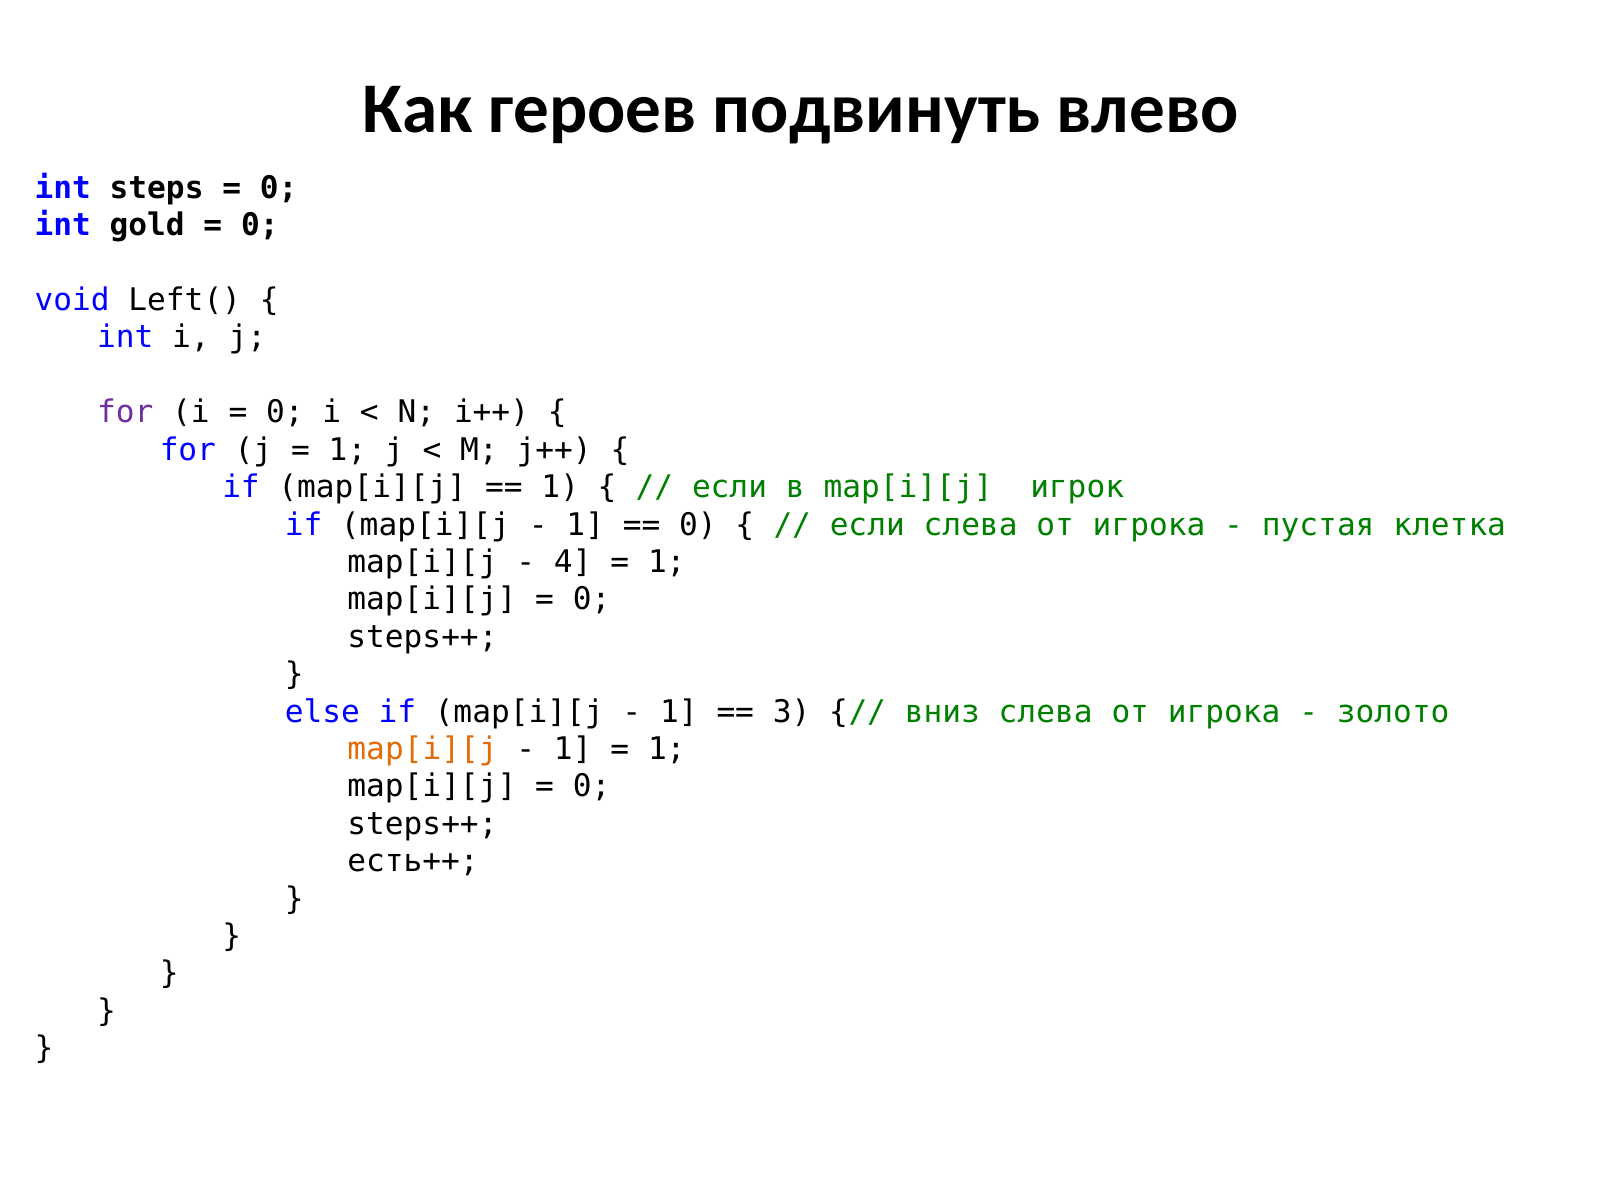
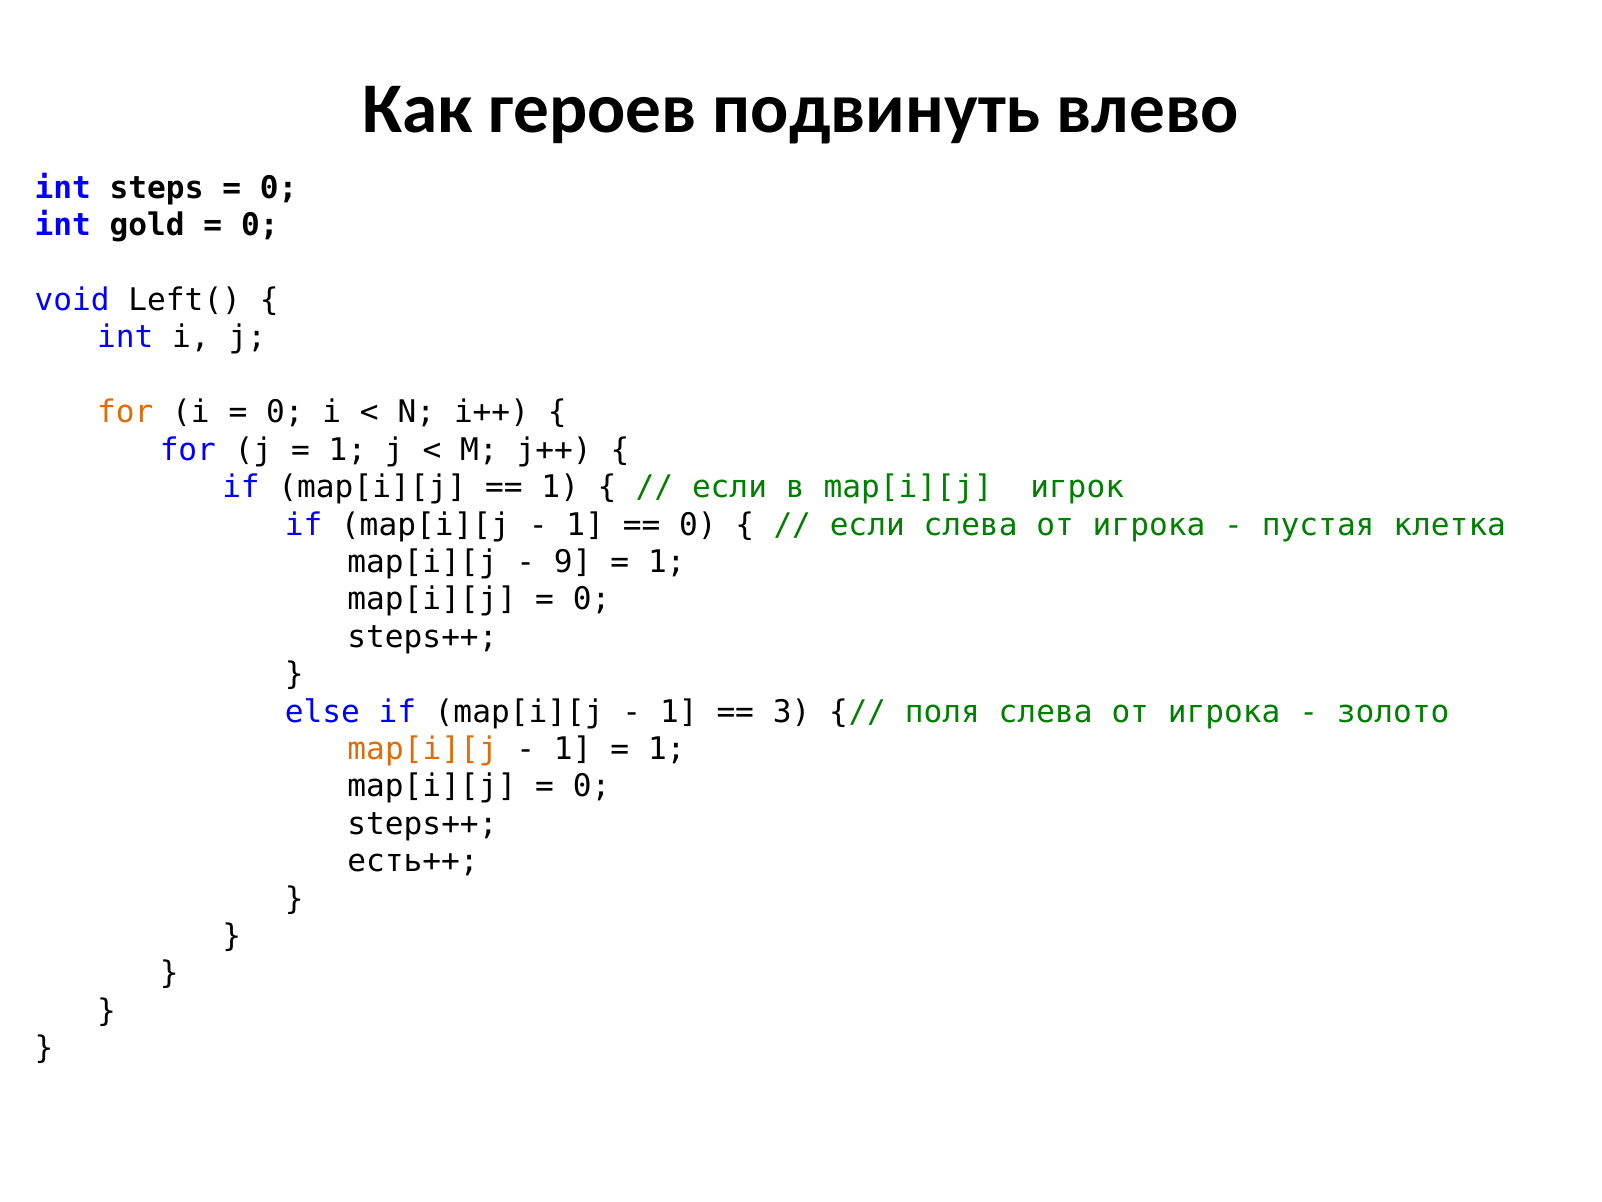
for colour: purple -> orange (125, 412)
4: 4 -> 9 (573, 562)
вниз: вниз -> поля (942, 712)
